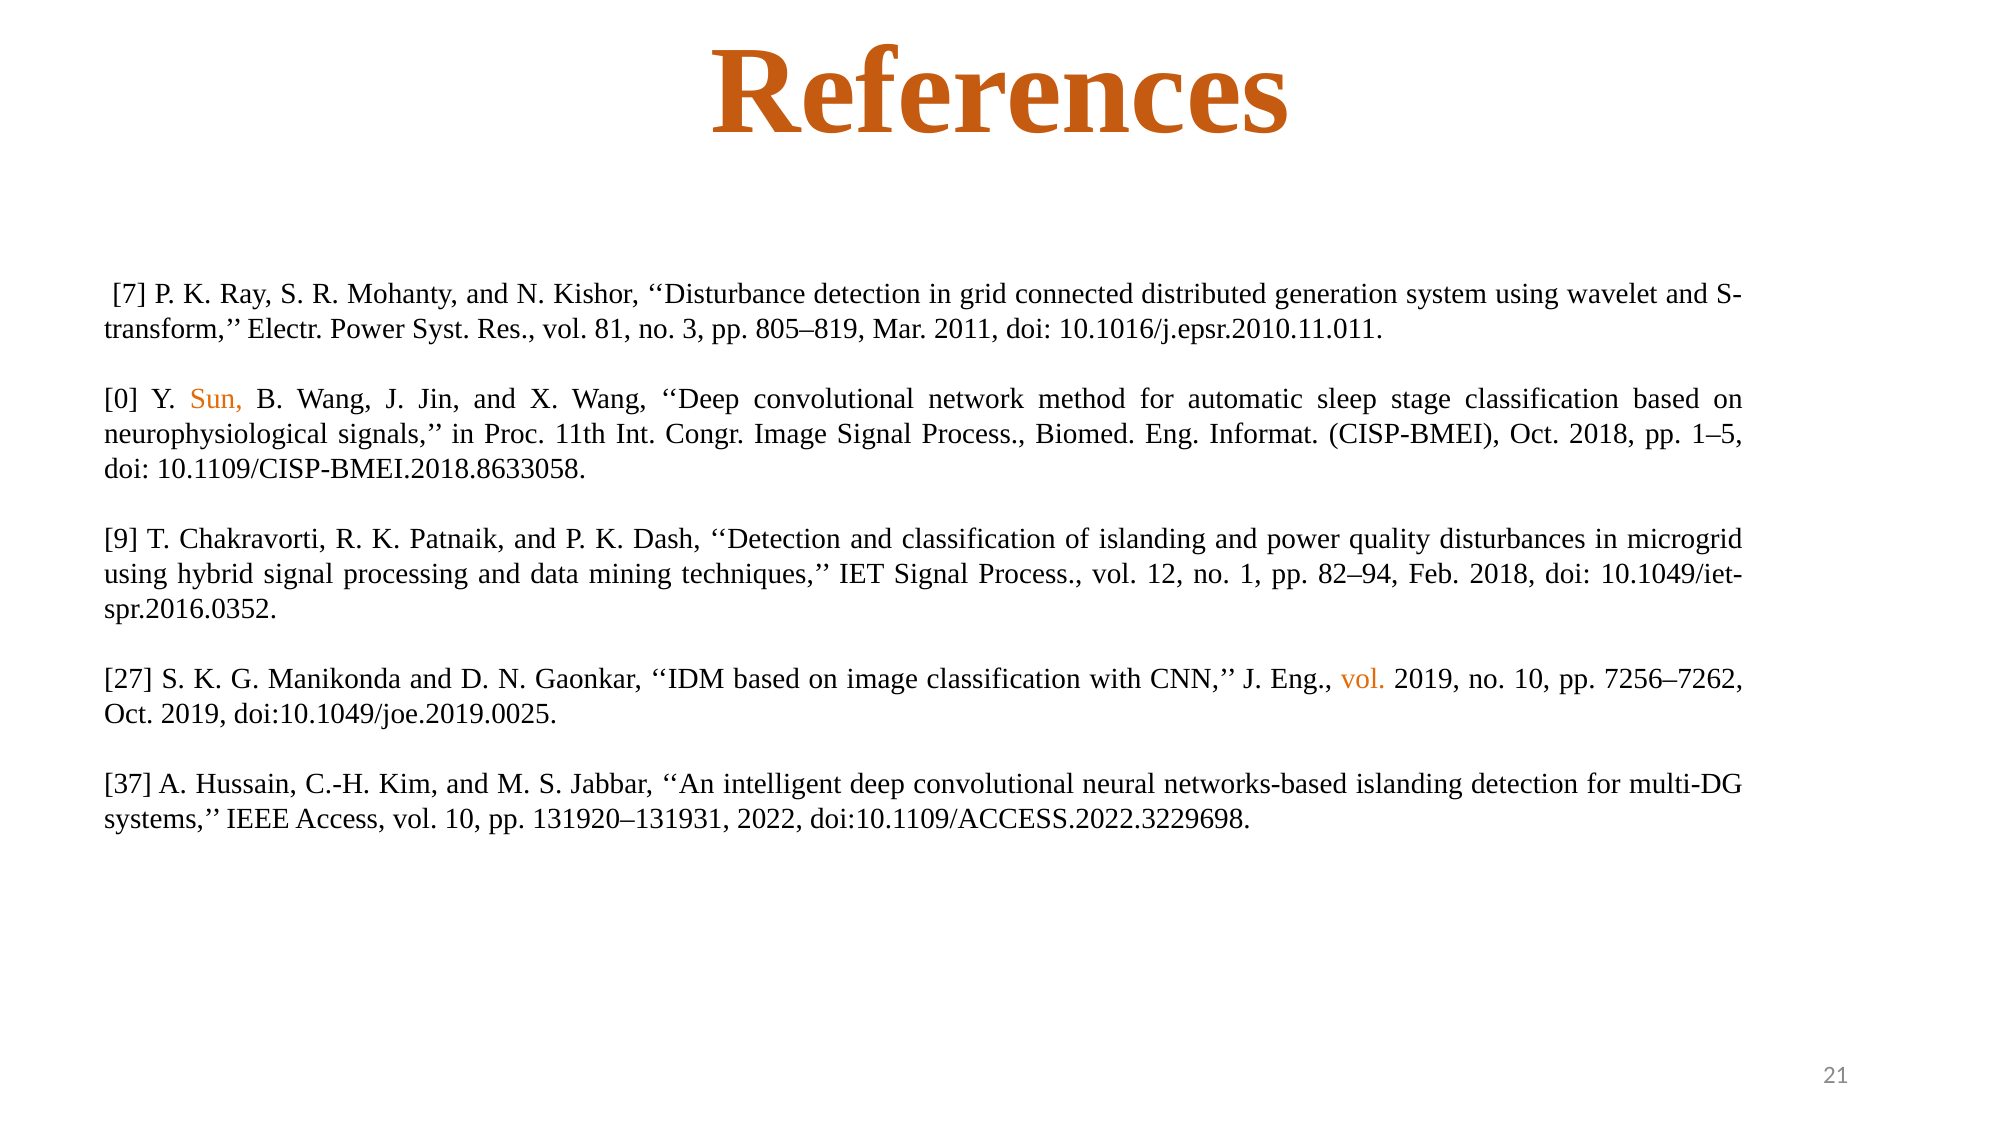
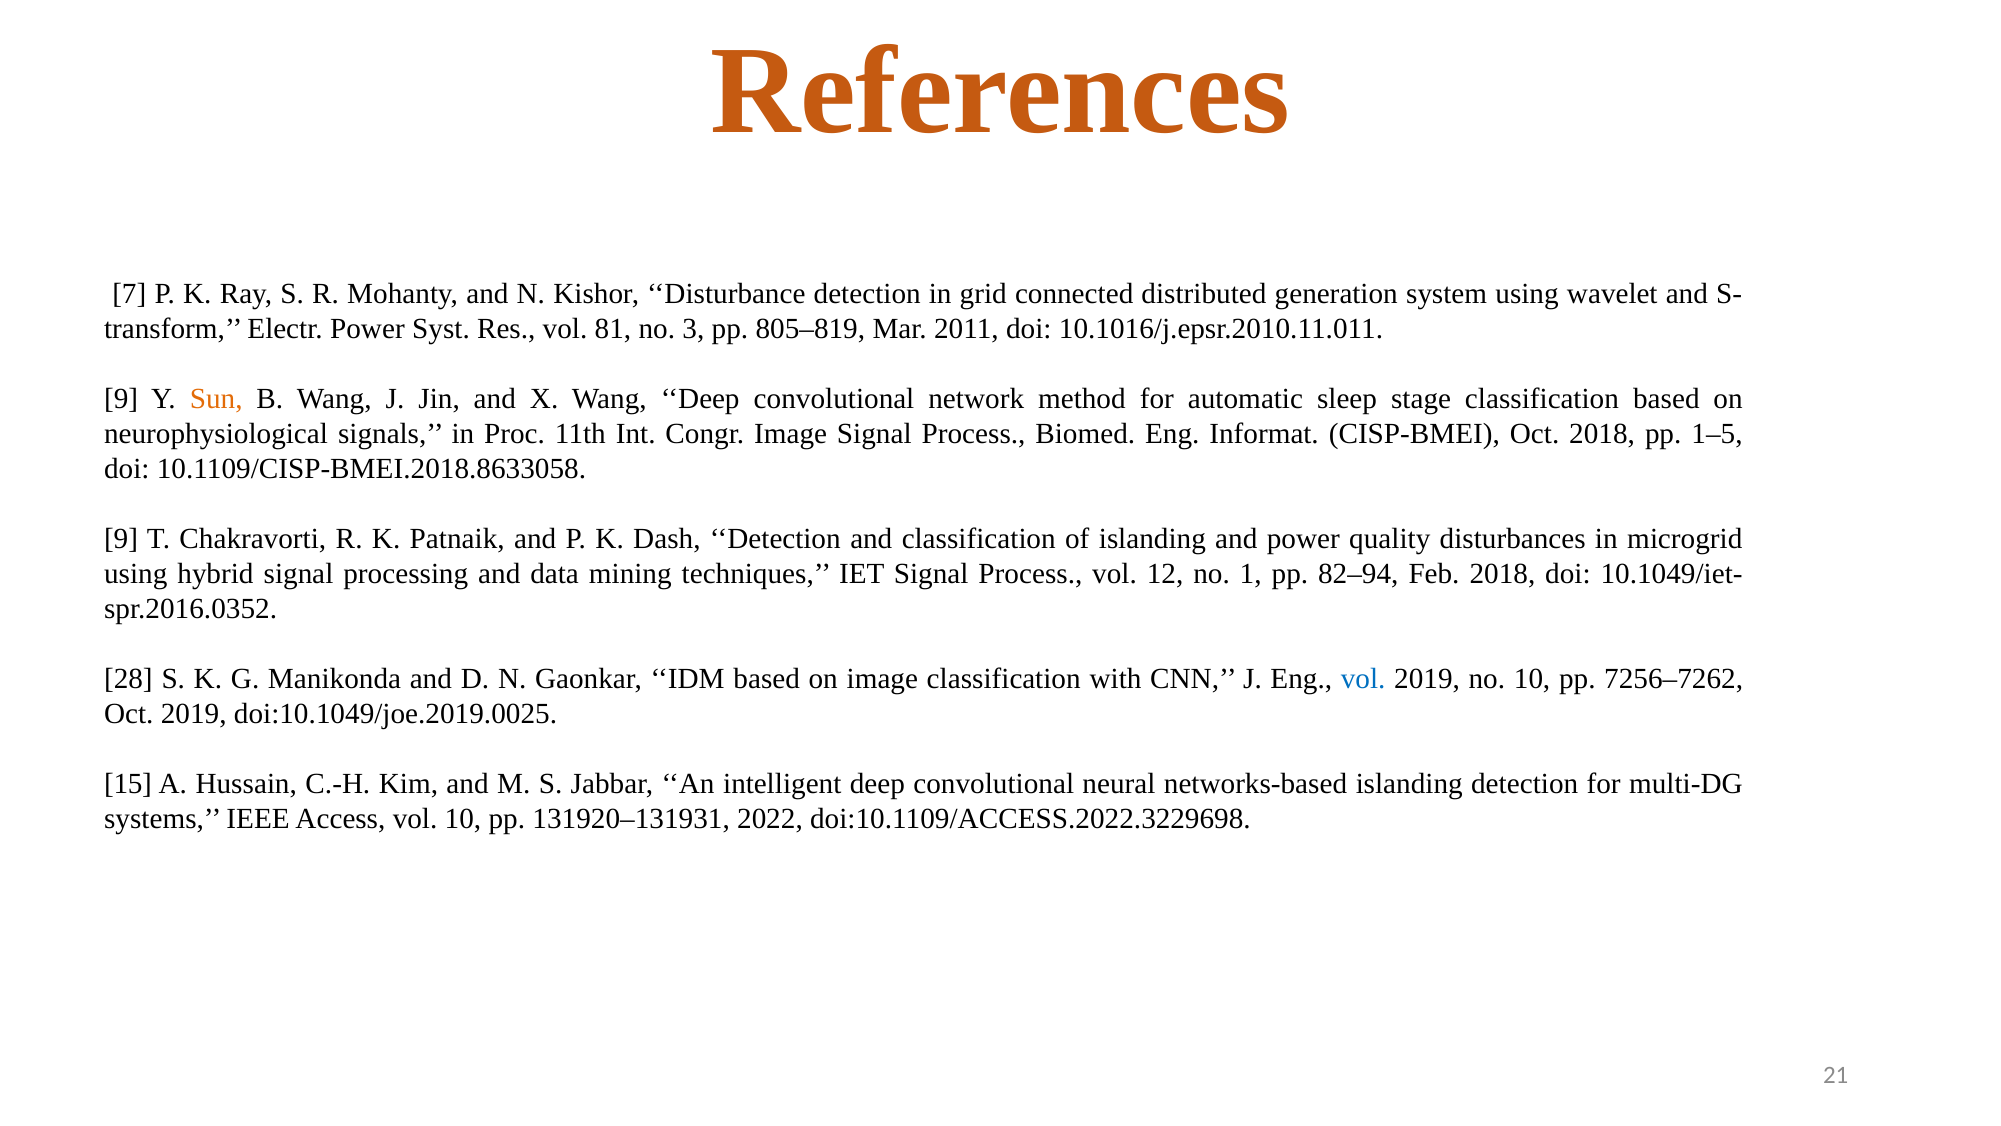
0: 0 -> 9 (121, 399)
27: 27 -> 28 (128, 679)
vol colour: orange -> blue (1363, 679)
37: 37 -> 15 (128, 784)
